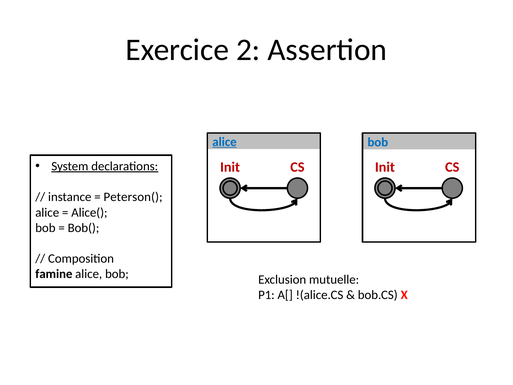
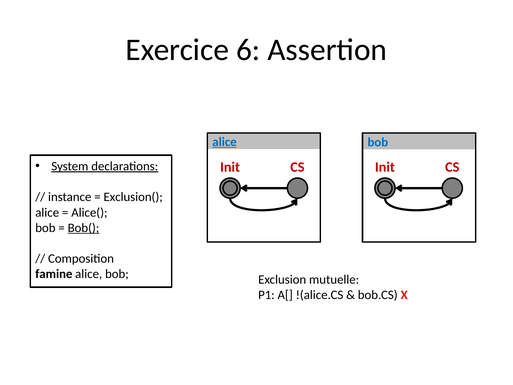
2: 2 -> 6 (248, 50)
Peterson(: Peterson( -> Exclusion( (133, 197)
Bob( underline: none -> present (83, 228)
